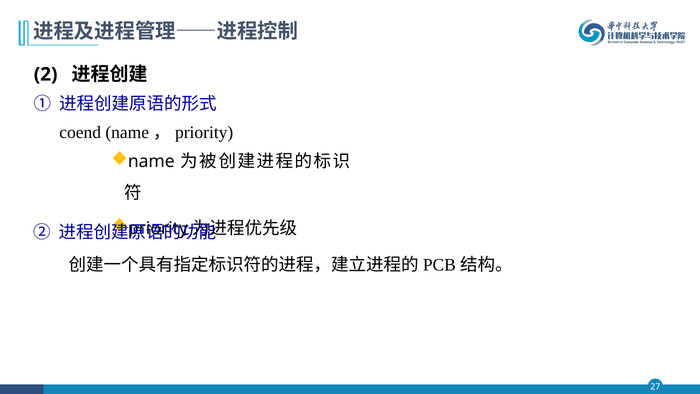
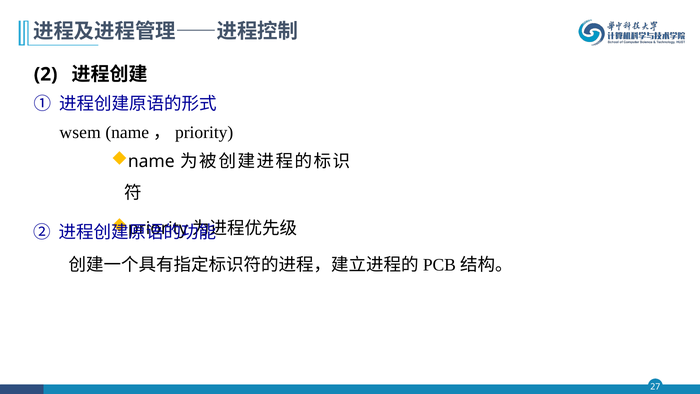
coend: coend -> wsem (80, 132)
